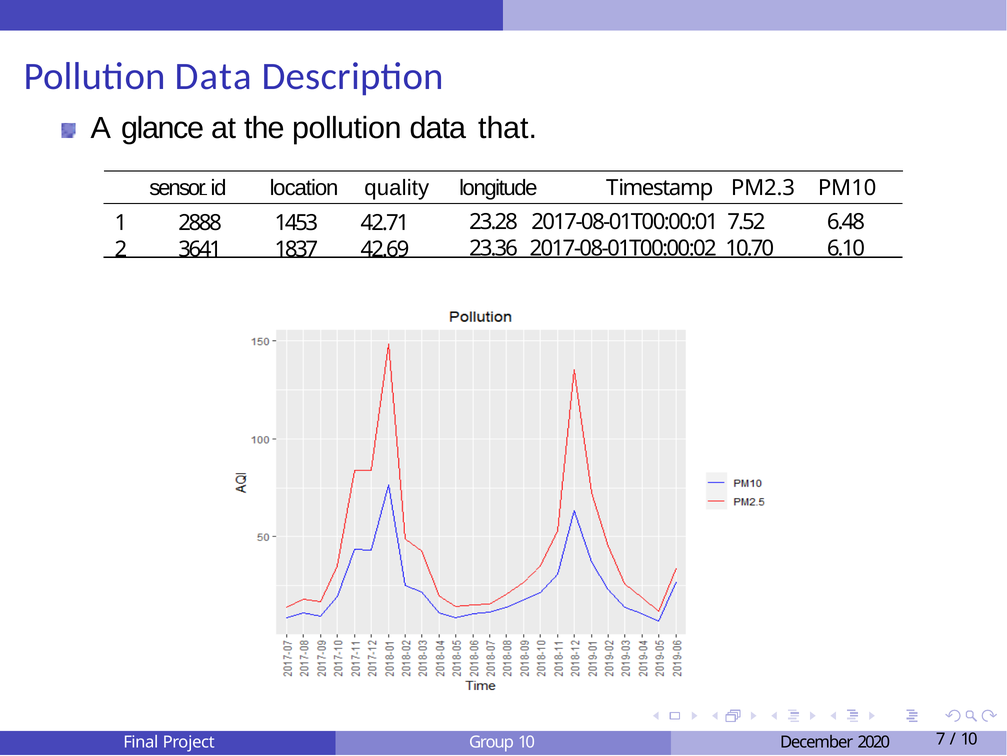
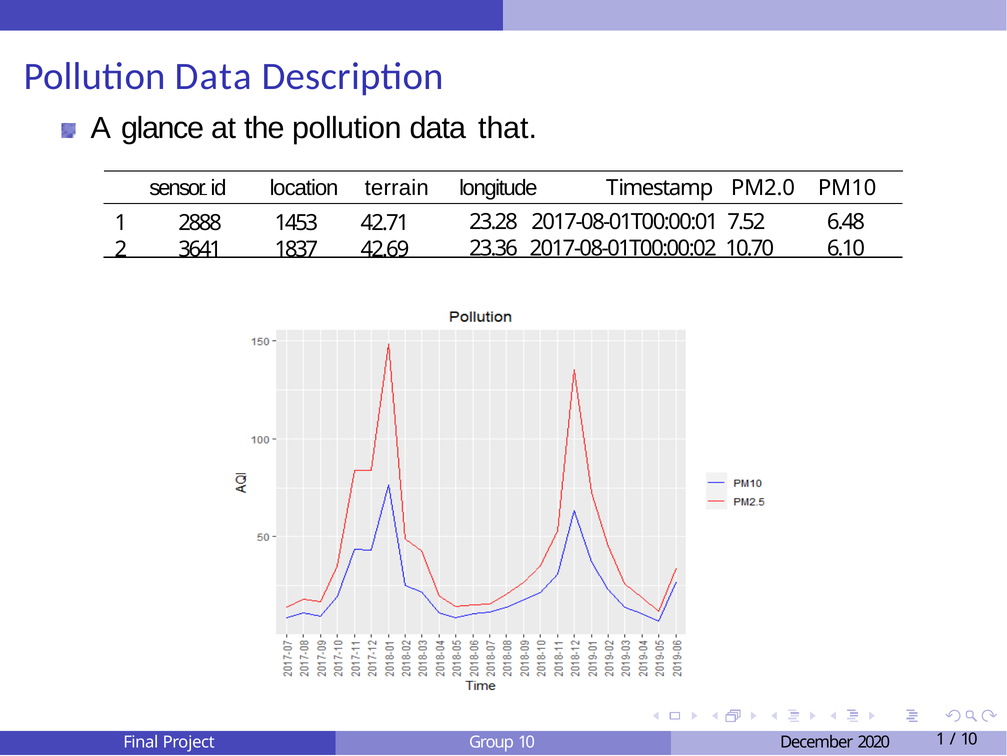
quality: quality -> terrain (397, 188)
PM2.3: PM2.3 -> PM2.0 (763, 188)
2020 7: 7 -> 1 (941, 739)
